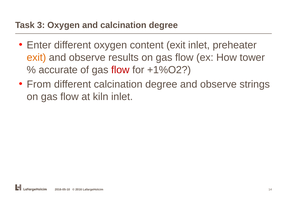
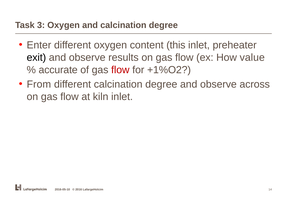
content exit: exit -> this (176, 45)
exit colour: orange -> black (36, 57)
tower: tower -> value (252, 57)
strings: strings -> across (255, 84)
